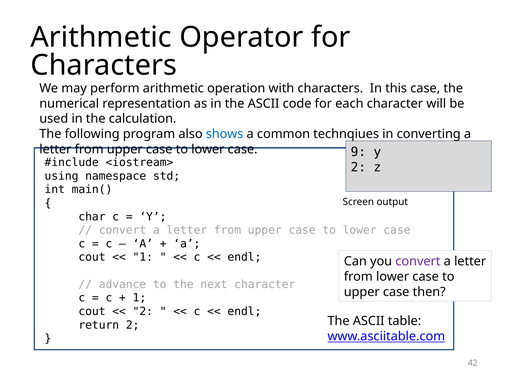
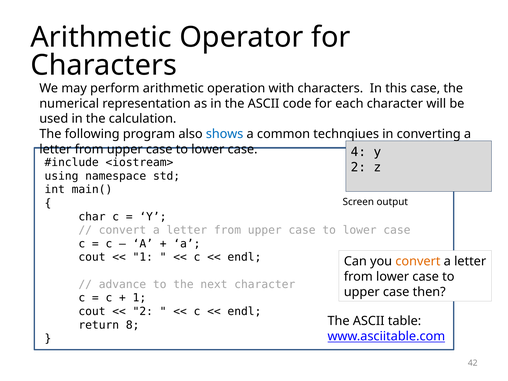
9: 9 -> 4 (358, 152)
convert colour: purple -> orange (418, 261)
return 2: 2 -> 8 (133, 325)
